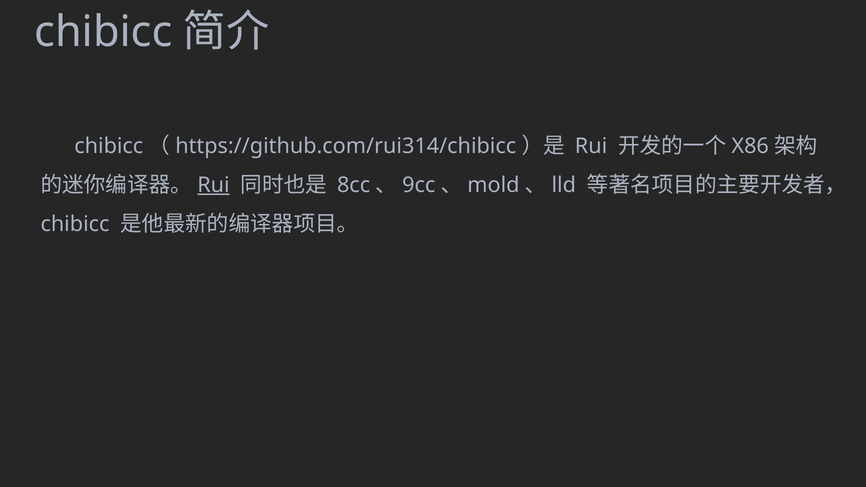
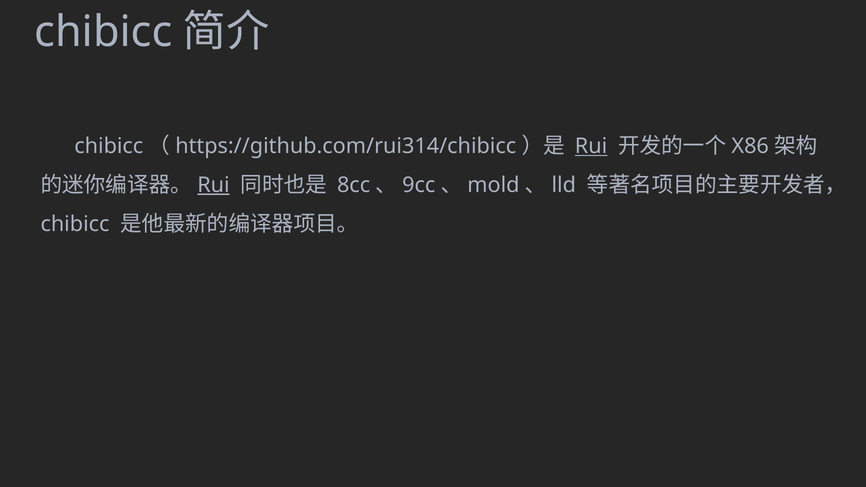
Rui underline: none -> present (591, 146)
